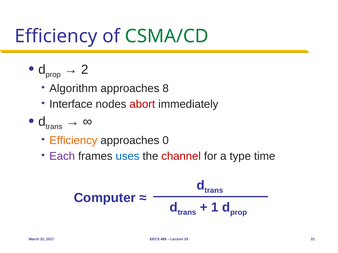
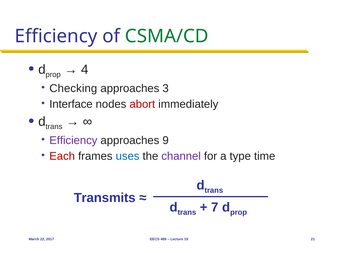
2: 2 -> 4 (85, 70)
Algorithm: Algorithm -> Checking (73, 89)
8: 8 -> 3 (166, 89)
Efficiency colour: orange -> purple (73, 141)
0: 0 -> 9 (166, 141)
Each colour: purple -> red (62, 156)
channel colour: red -> purple (181, 156)
Computer: Computer -> Transmits (105, 198)
1: 1 -> 7 (215, 208)
